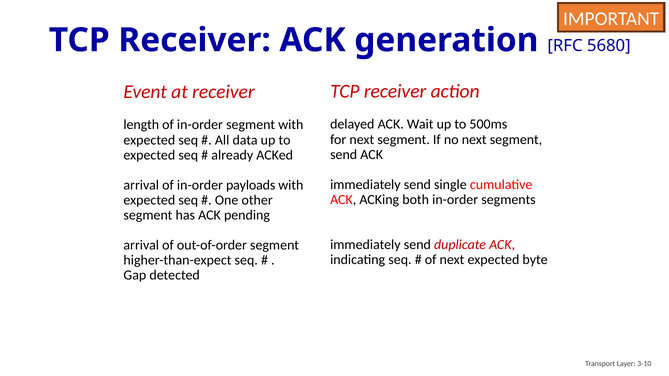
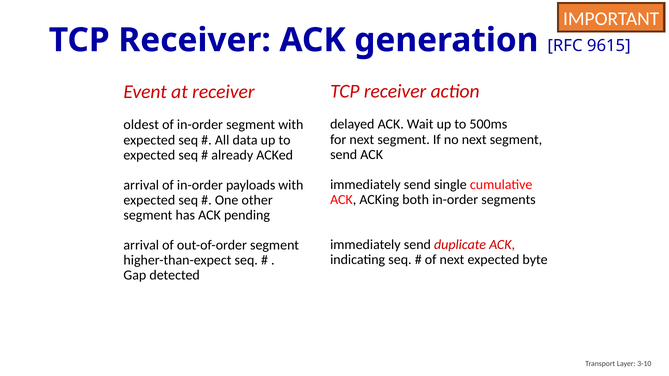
5680: 5680 -> 9615 (609, 46)
length: length -> oldest (141, 125)
